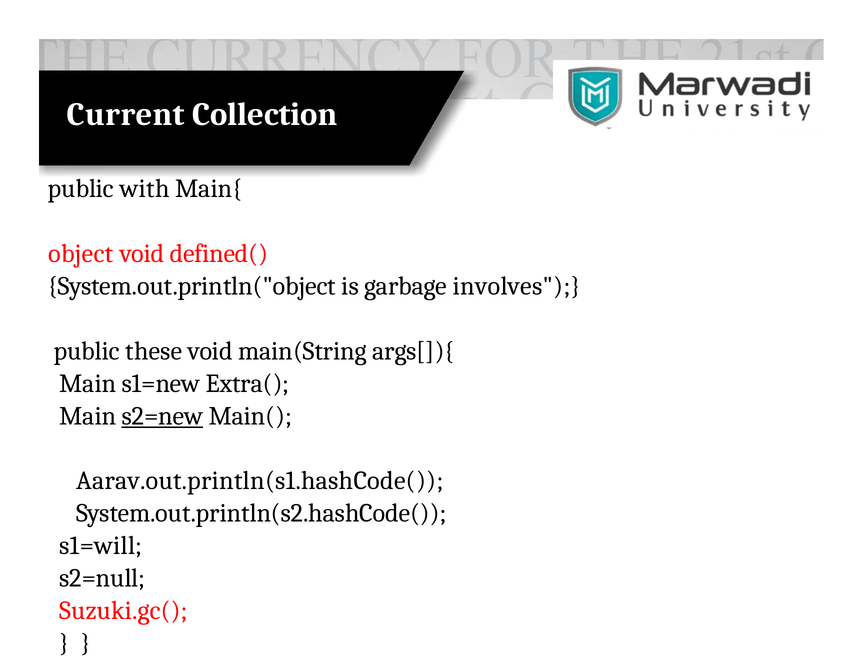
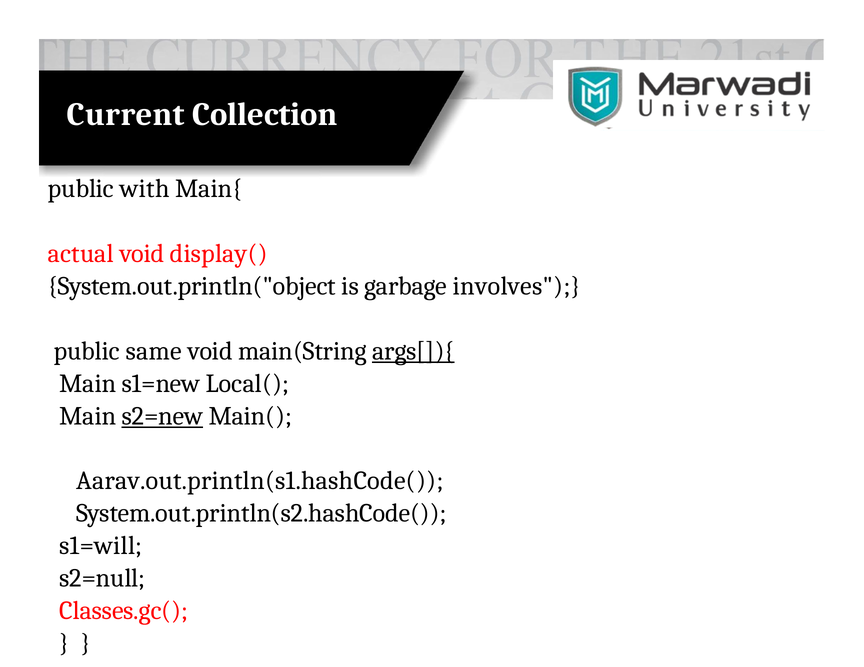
object: object -> actual (81, 254)
defined(: defined( -> display( (219, 254)
these: these -> same (154, 351)
args[]){ underline: none -> present (413, 351)
Extra(: Extra( -> Local( (247, 384)
Suzuki.gc(: Suzuki.gc( -> Classes.gc( (124, 611)
